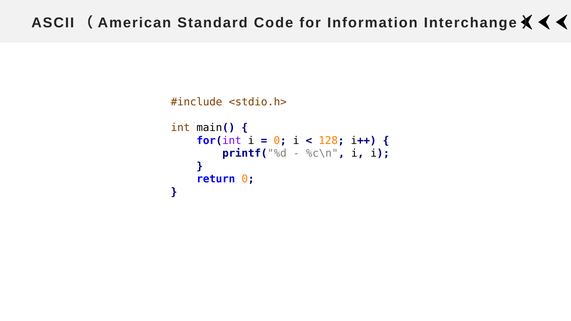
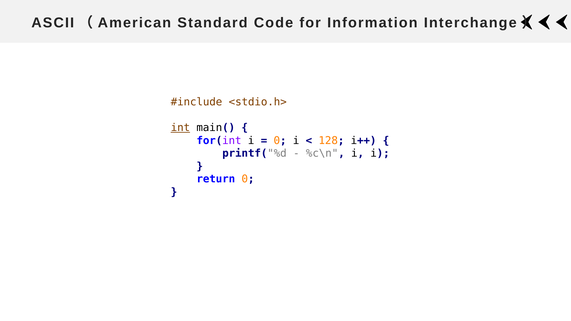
int underline: none -> present (180, 128)
